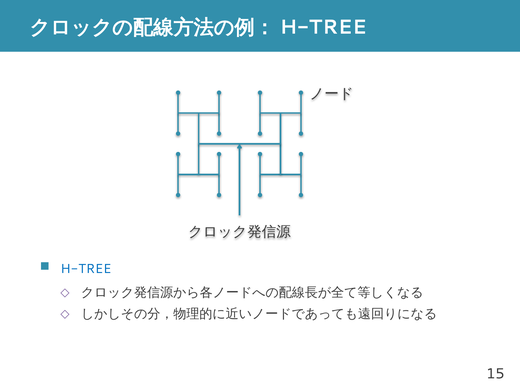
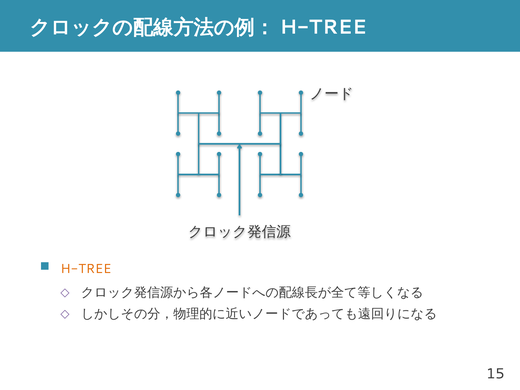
H-TREE colour: blue -> orange (86, 269)
